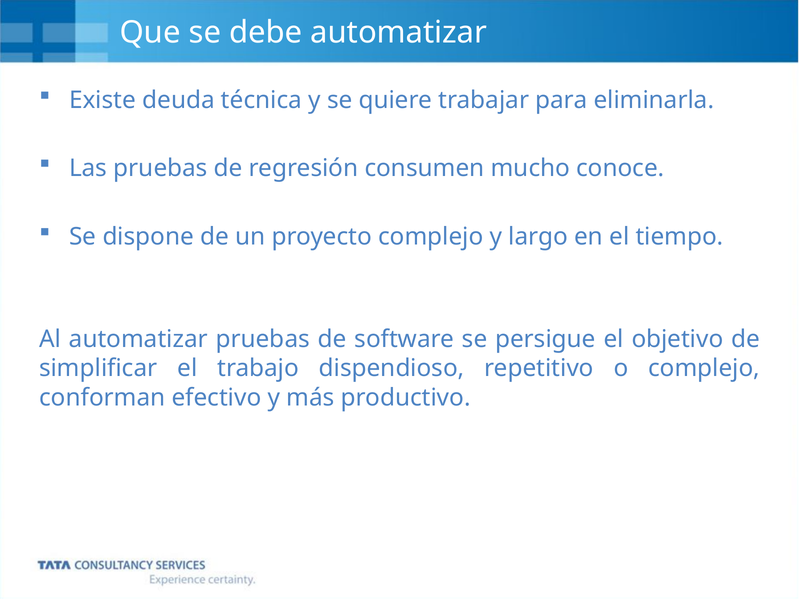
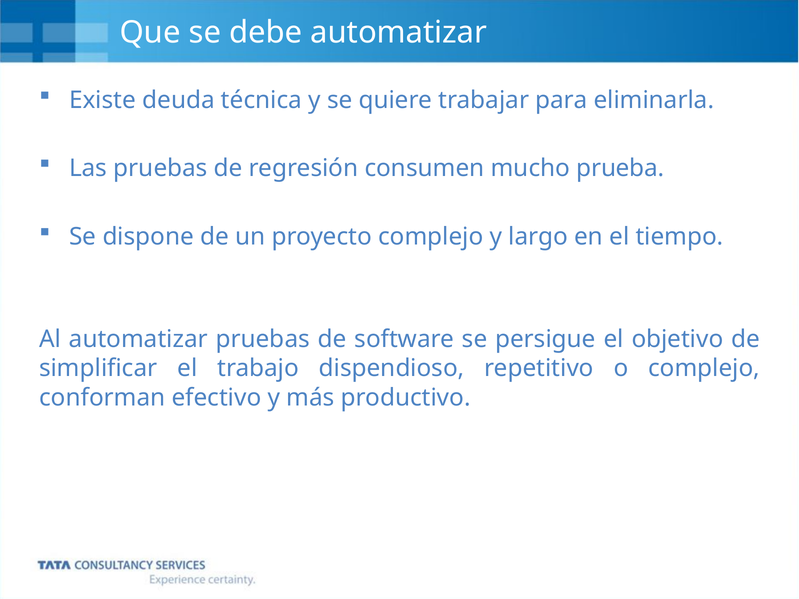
conoce: conoce -> prueba (620, 168)
